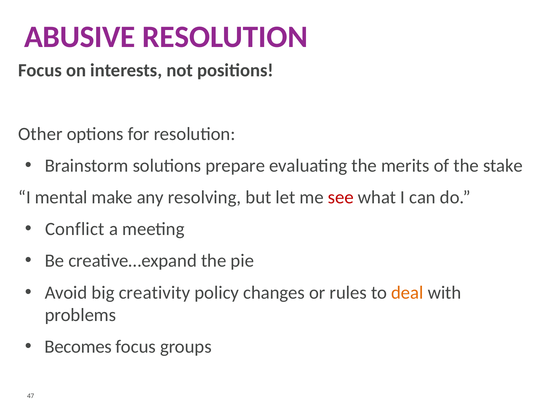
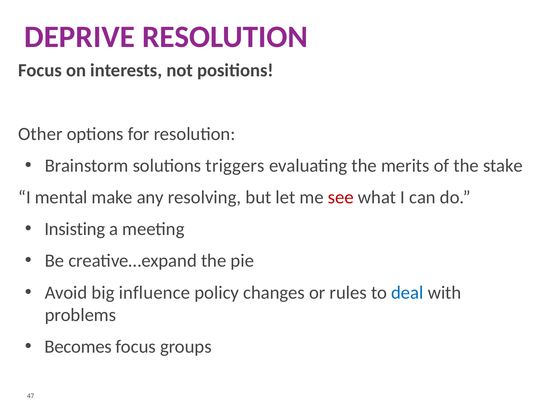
ABUSIVE: ABUSIVE -> DEPRIVE (80, 37)
prepare: prepare -> triggers (235, 166)
Conflict: Conflict -> Insisting (75, 229)
creativity: creativity -> influence (154, 293)
deal colour: orange -> blue (407, 293)
